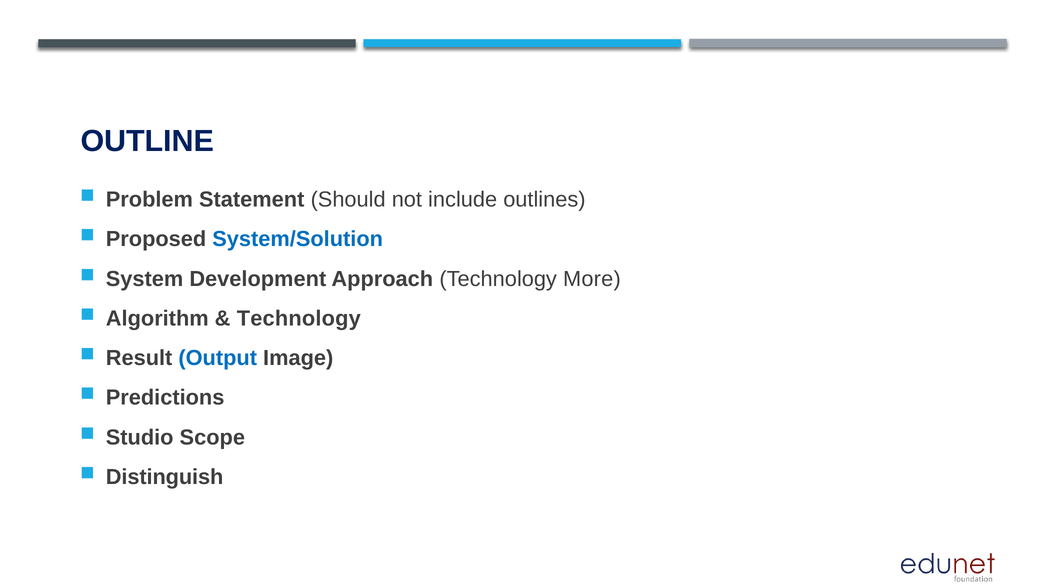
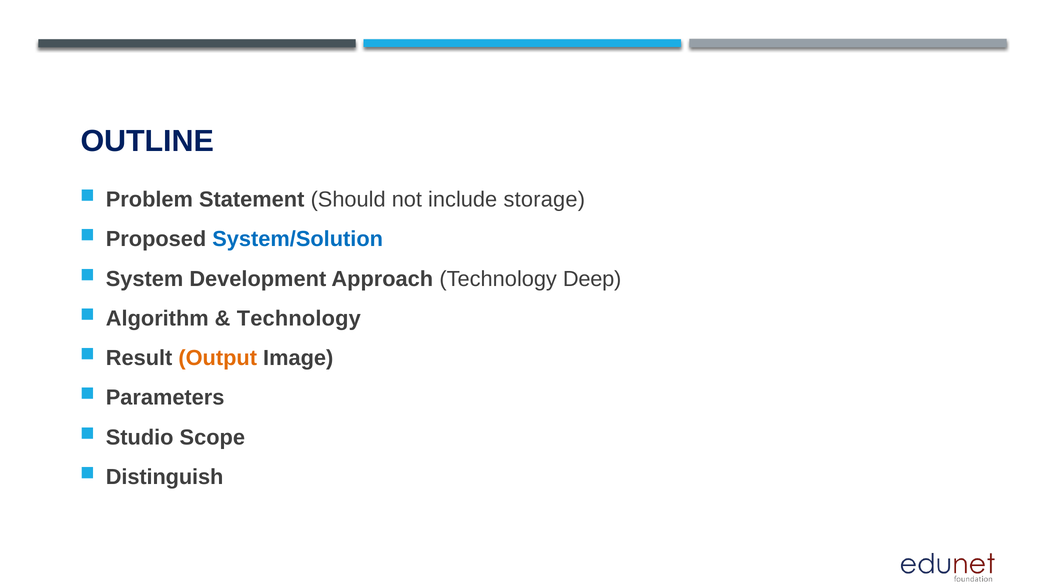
outlines: outlines -> storage (544, 199)
More: More -> Deep (592, 279)
Output colour: blue -> orange (218, 358)
Predictions: Predictions -> Parameters (165, 398)
